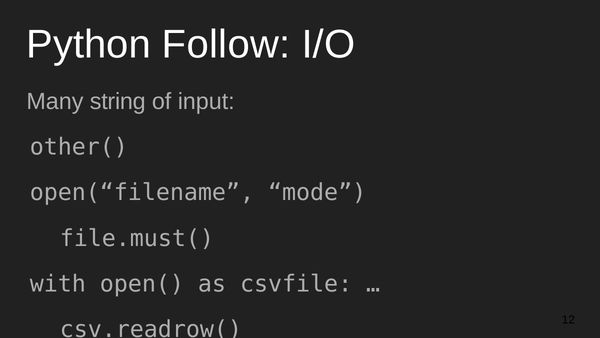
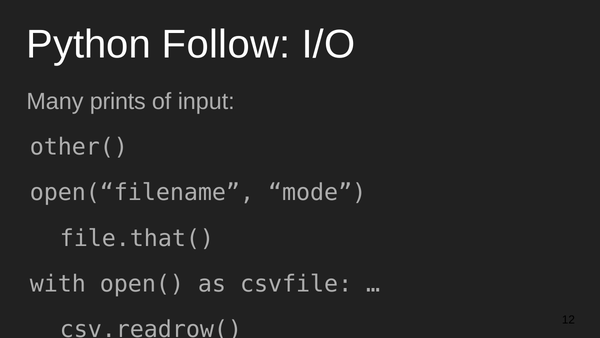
string: string -> prints (118, 101)
file.must(: file.must( -> file.that( (137, 238)
